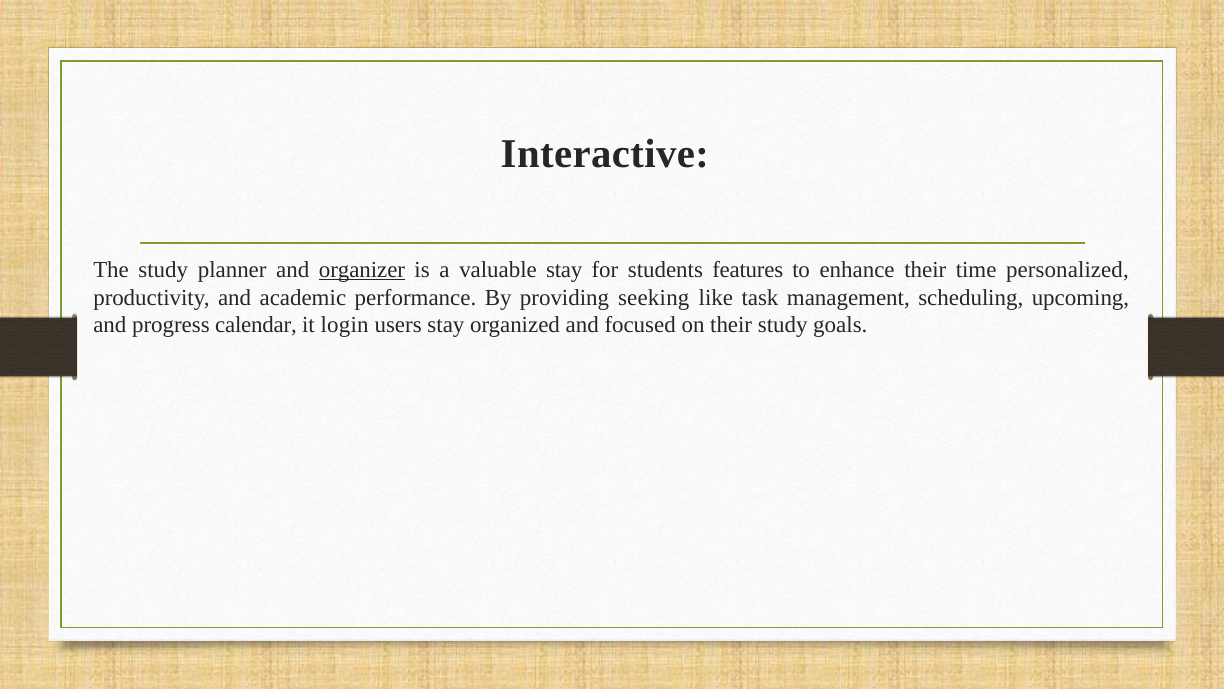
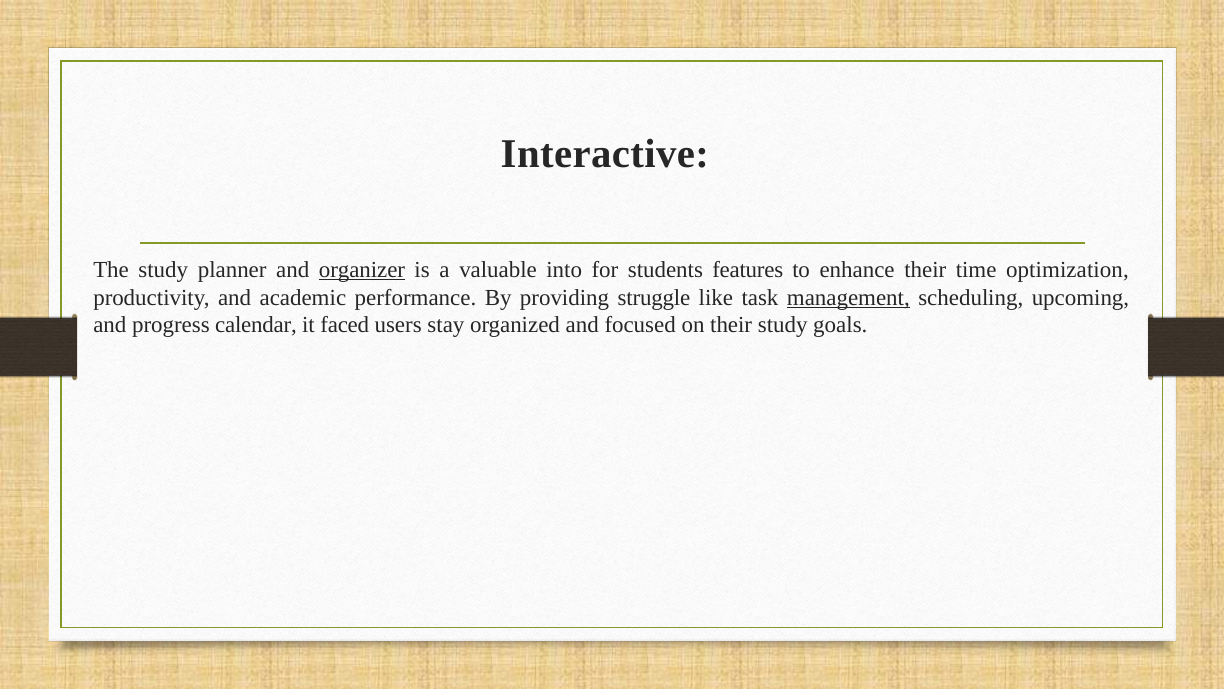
valuable stay: stay -> into (564, 270)
personalized: personalized -> optimization (1067, 270)
seeking: seeking -> struggle (654, 297)
management underline: none -> present (848, 297)
login: login -> faced (345, 325)
